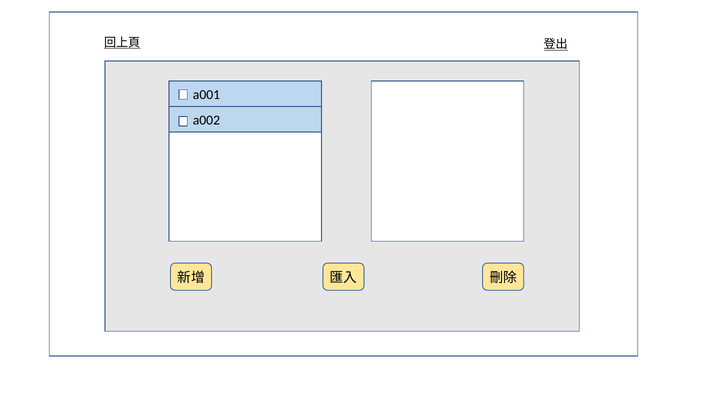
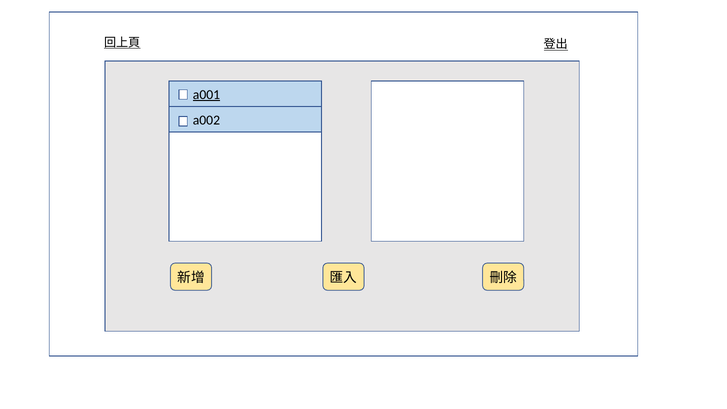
a001 underline: none -> present (206, 95)
